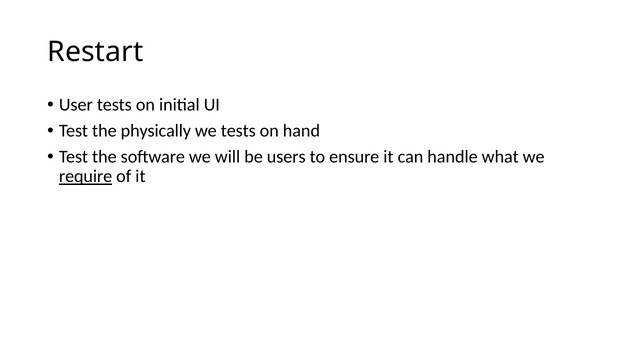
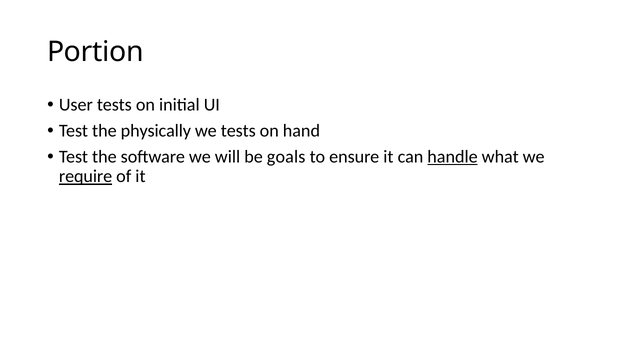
Restart: Restart -> Portion (96, 52)
users: users -> goals (286, 157)
handle underline: none -> present (453, 157)
